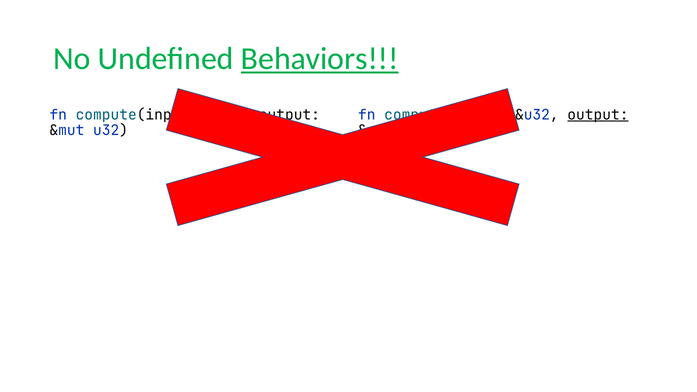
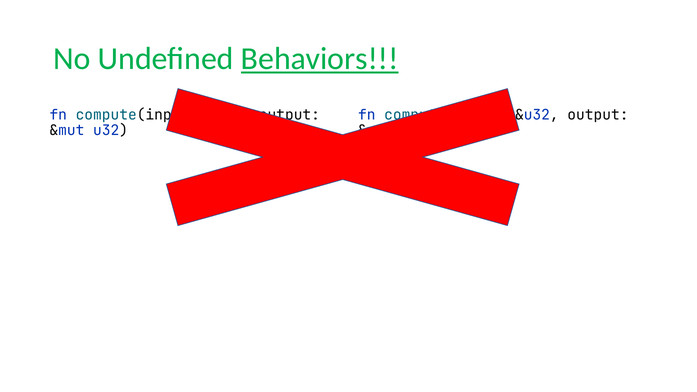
output underline: present -> none (598, 115)
